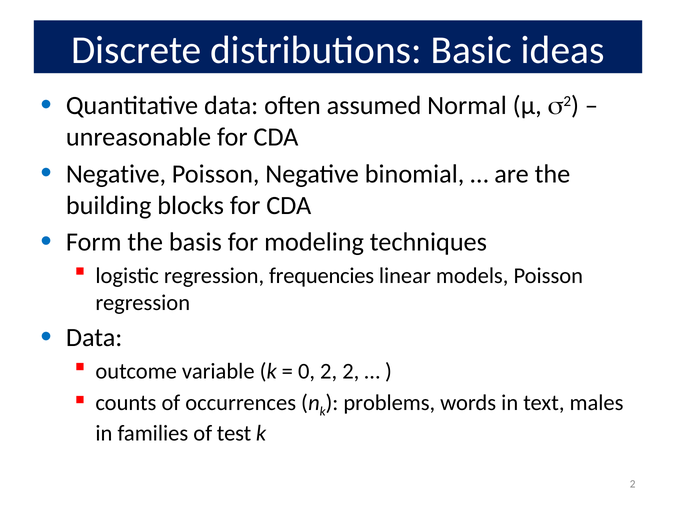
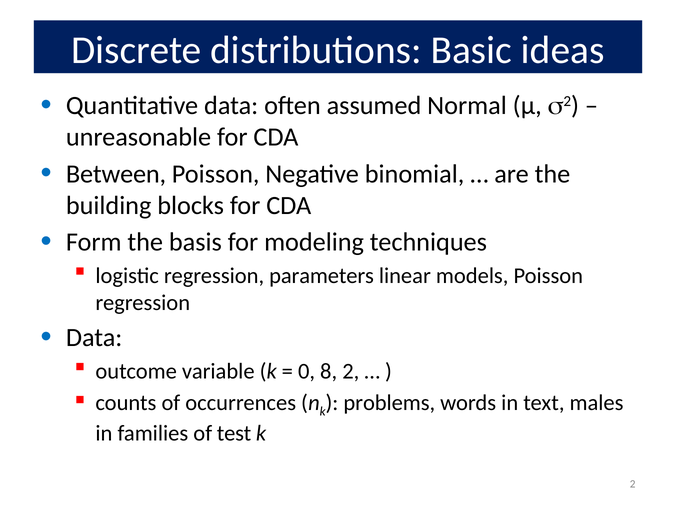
Negative: Negative -> Between (116, 174)
frequencies: frequencies -> parameters (322, 276)
0 2: 2 -> 8 (329, 371)
